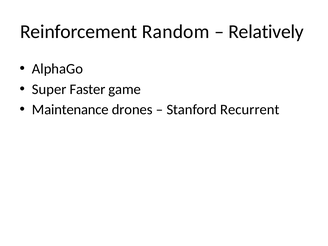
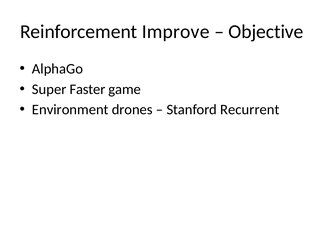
Random: Random -> Improve (176, 32)
Relatively: Relatively -> Objective (266, 32)
Maintenance: Maintenance -> Environment (70, 110)
